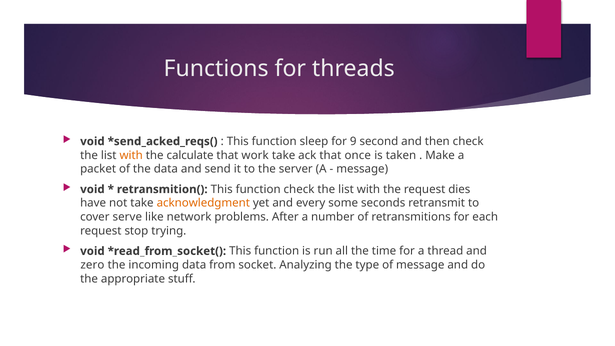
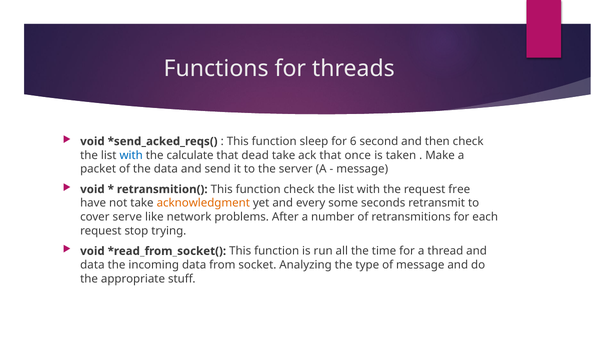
9: 9 -> 6 (353, 141)
with colour: orange -> blue (131, 155)
work: work -> dead (255, 155)
dies: dies -> free (459, 189)
zero: zero -> data (92, 265)
